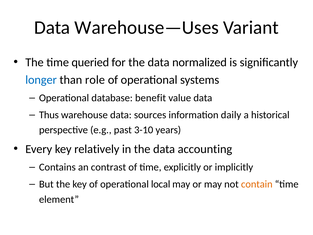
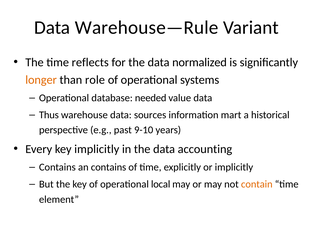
Warehouse—Uses: Warehouse—Uses -> Warehouse—Rule (147, 27)
queried: queried -> reflects (90, 62)
longer colour: blue -> orange (41, 80)
benefit: benefit -> needed (151, 98)
daily: daily -> mart (231, 115)
3-10: 3-10 -> 9-10 (144, 130)
key relatively: relatively -> implicitly (97, 149)
an contrast: contrast -> contains (109, 167)
